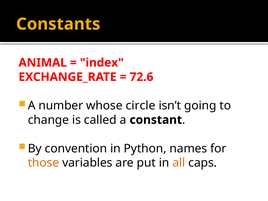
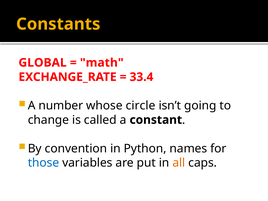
ANIMAL: ANIMAL -> GLOBAL (43, 63)
index: index -> math (102, 63)
72.6: 72.6 -> 33.4 (141, 77)
those colour: orange -> blue (43, 163)
